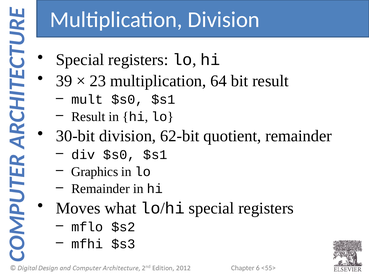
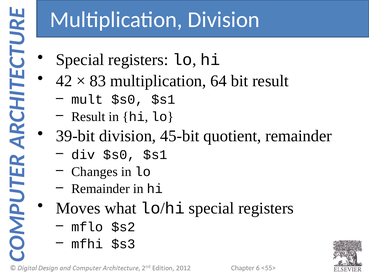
39: 39 -> 42 (64, 81)
23: 23 -> 83 (98, 81)
30-bit: 30-bit -> 39-bit (75, 136)
62-bit: 62-bit -> 45-bit (180, 136)
Graphics: Graphics -> Changes (95, 172)
